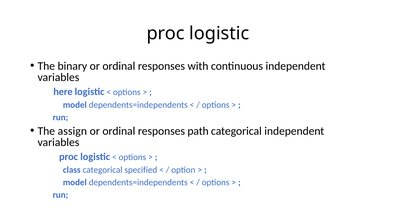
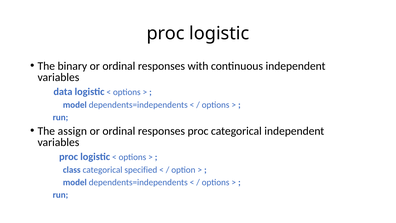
here: here -> data (63, 92)
responses path: path -> proc (198, 131)
